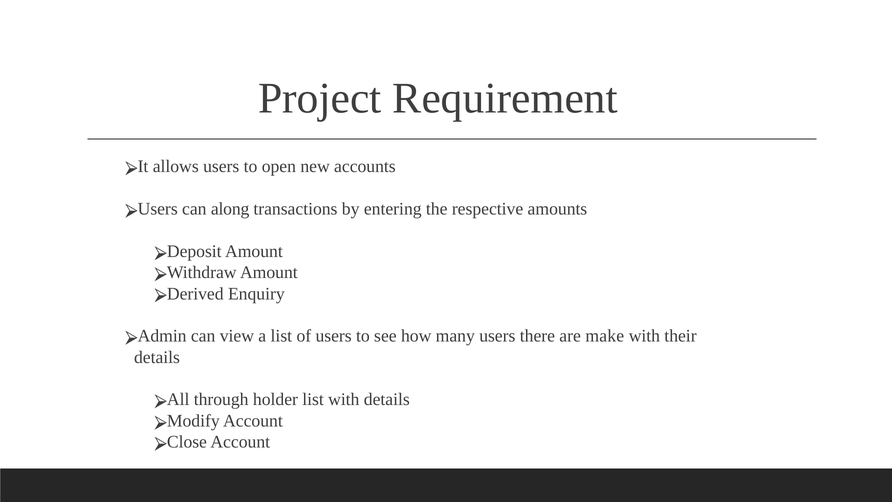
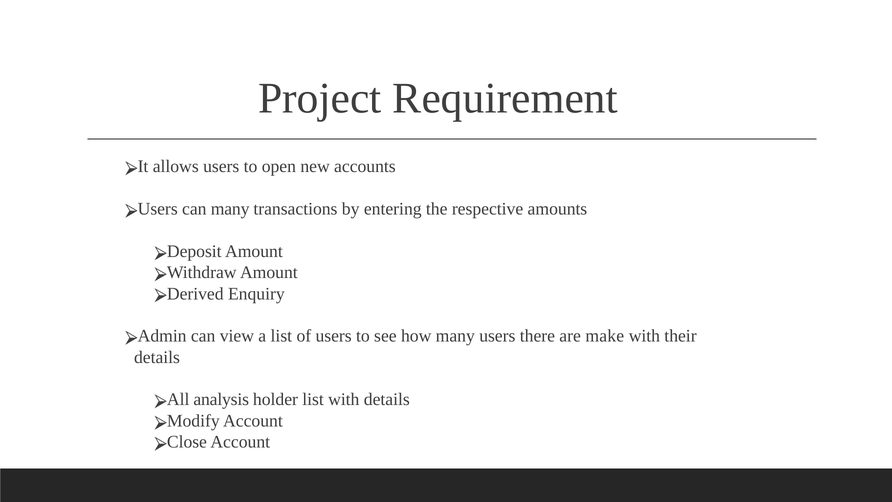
can along: along -> many (230, 209)
through: through -> analysis (221, 399)
